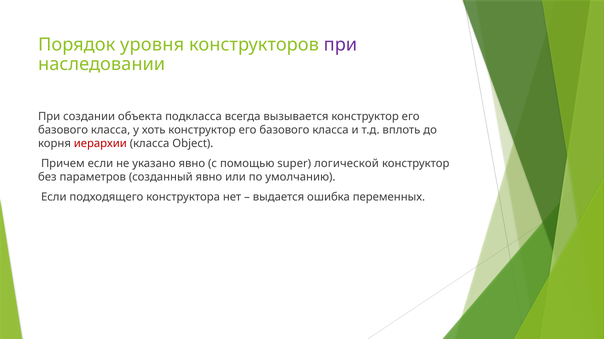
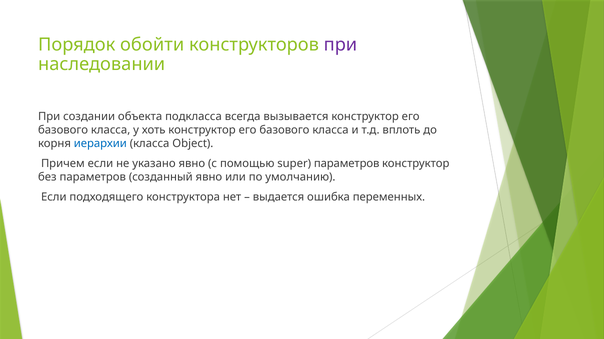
уровня: уровня -> обойти (152, 45)
иерархии colour: red -> blue (100, 144)
super логической: логической -> параметров (347, 164)
